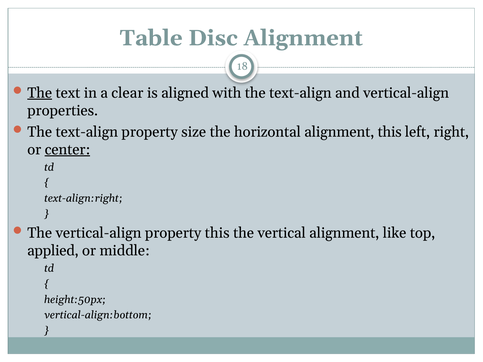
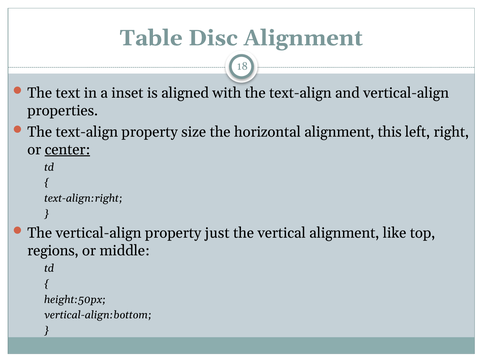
The underline: present -> none (40, 93)
clear: clear -> inset (127, 93)
property this: this -> just (217, 233)
applied: applied -> regions (53, 251)
